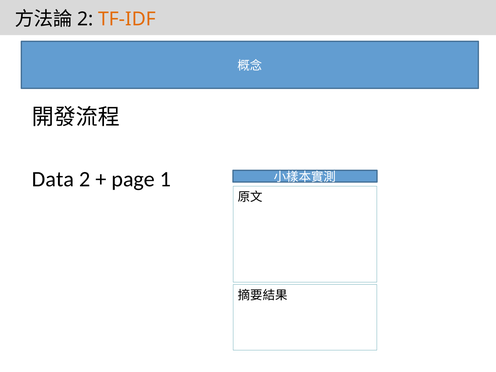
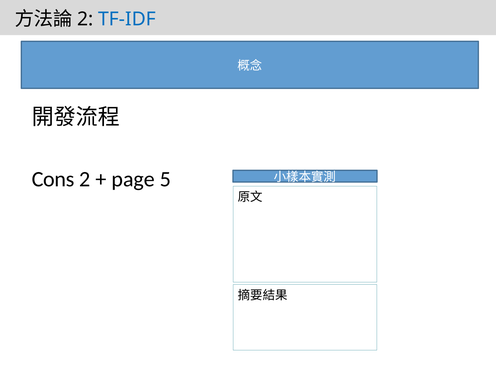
TF-IDF colour: orange -> blue (127, 19)
Data: Data -> Cons (53, 179)
1: 1 -> 5 (165, 179)
